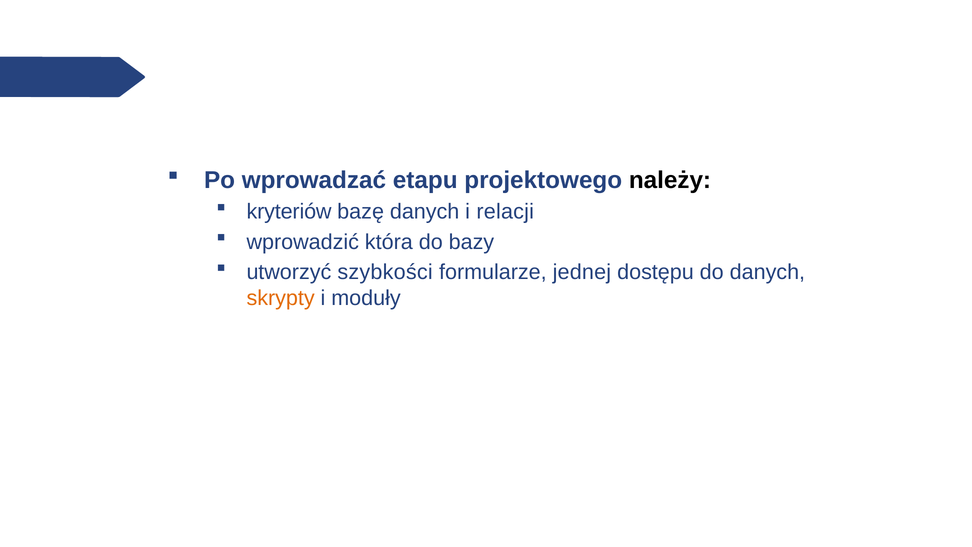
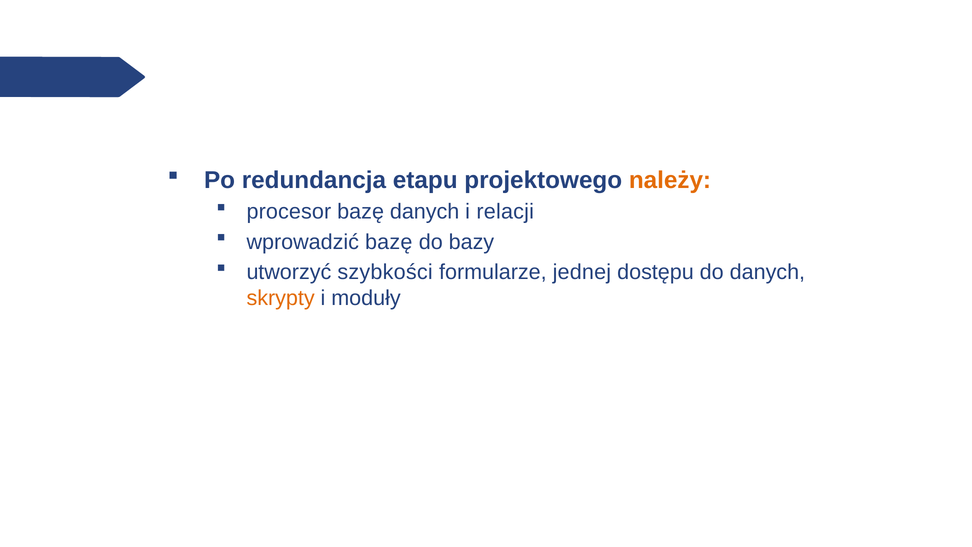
wprowadzać: wprowadzać -> redundancja (314, 180)
należy colour: black -> orange (670, 180)
kryteriów: kryteriów -> procesor (289, 212)
wprowadzić która: która -> bazę (389, 242)
